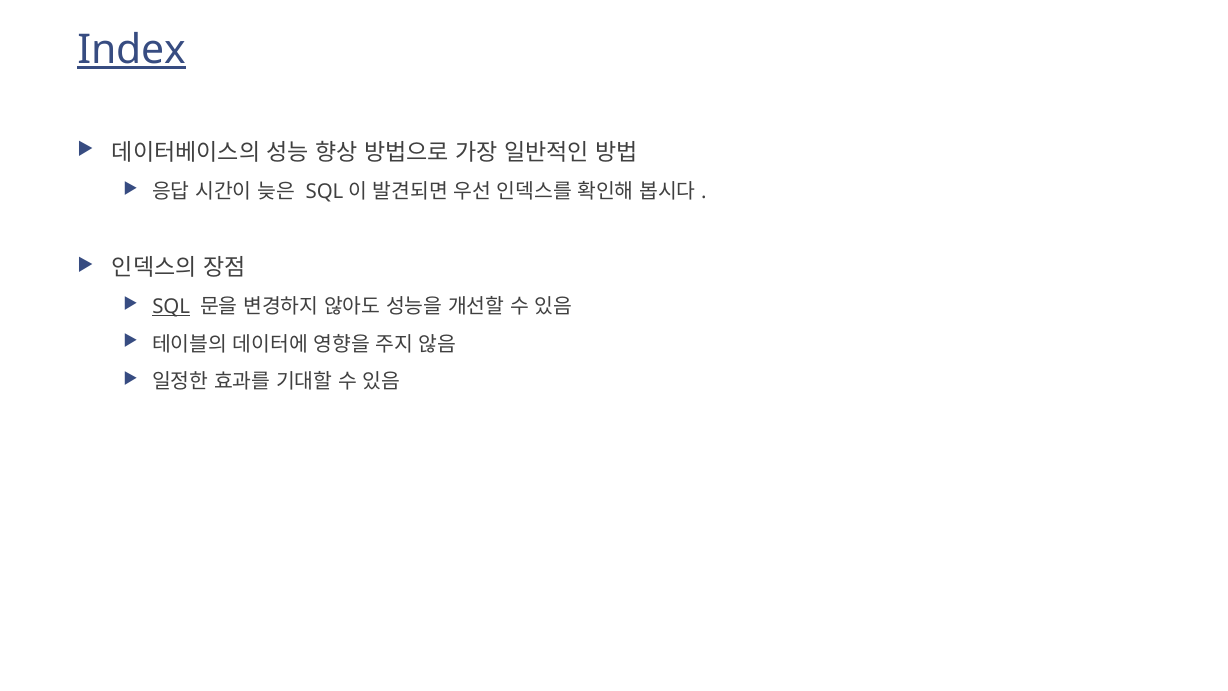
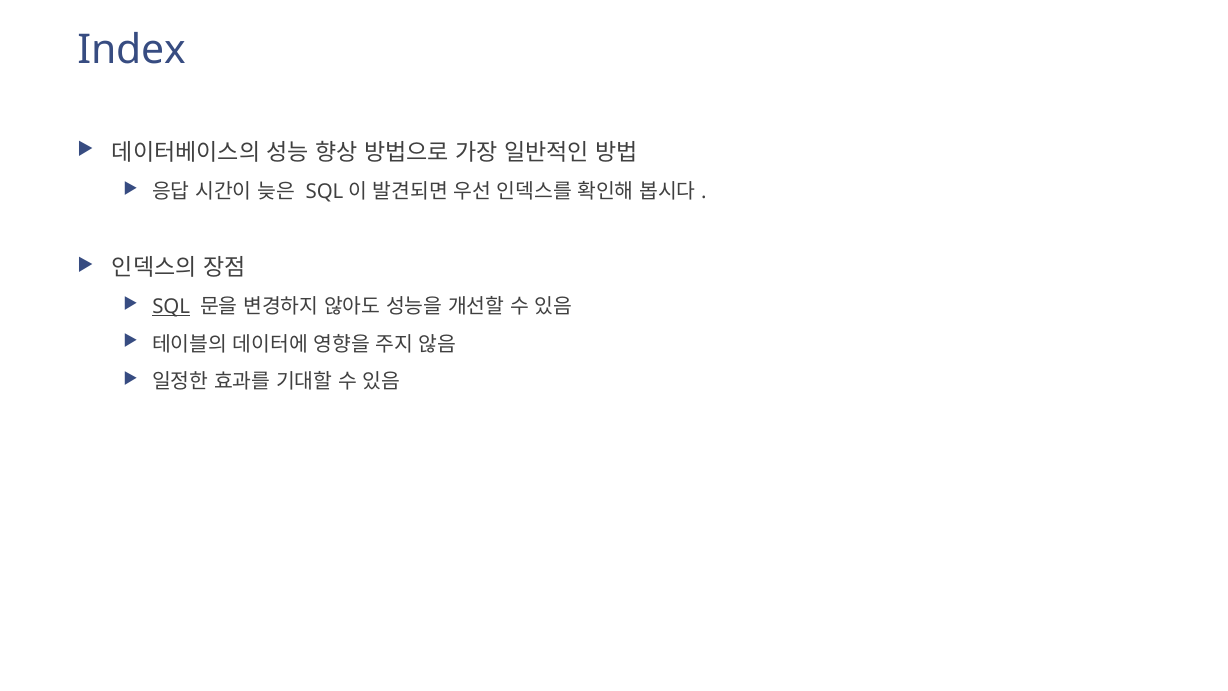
Index underline: present -> none (132, 50)
